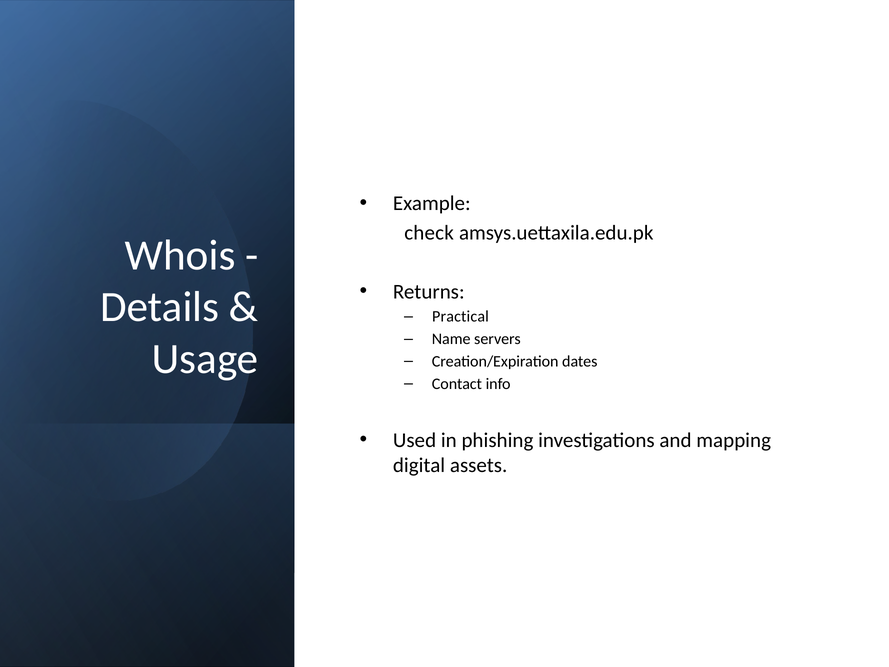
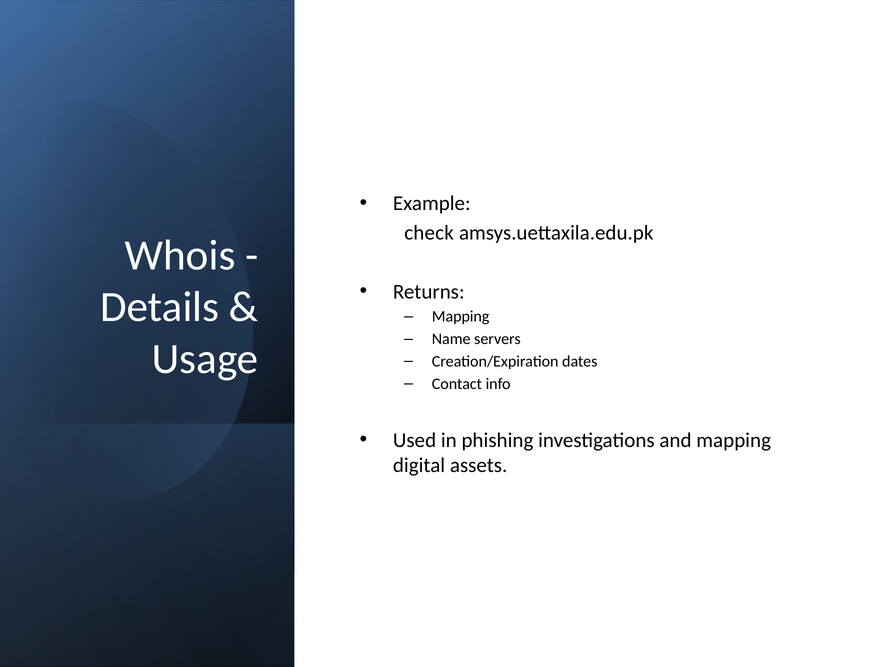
Practical: Practical -> Mapping (461, 317)
